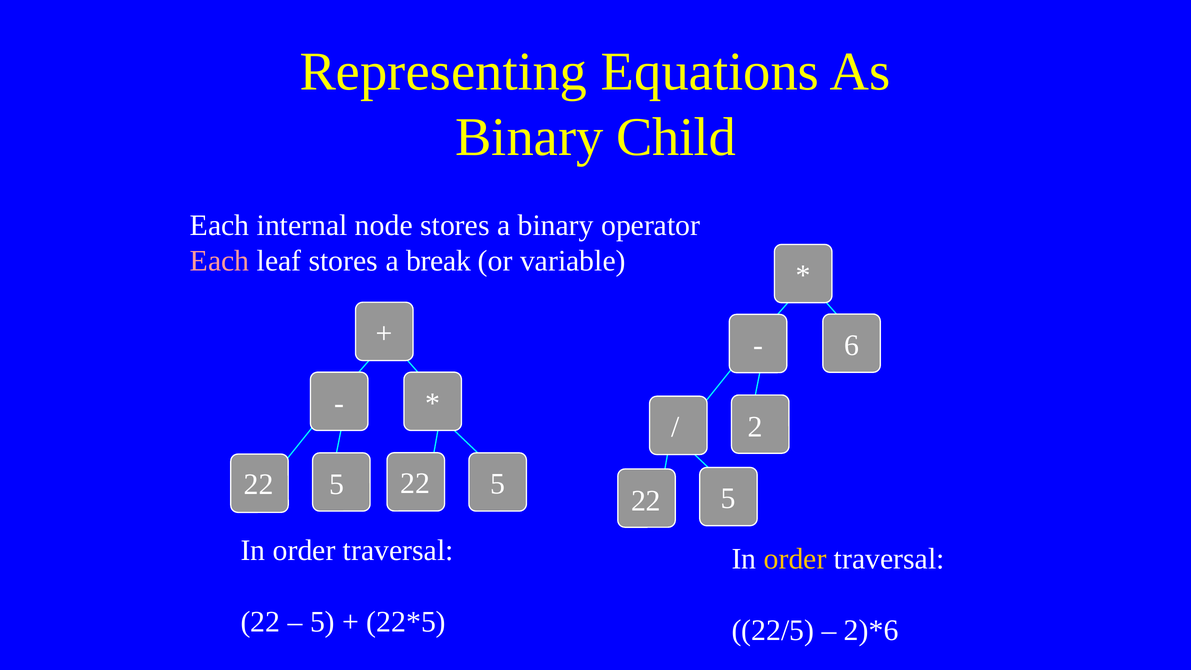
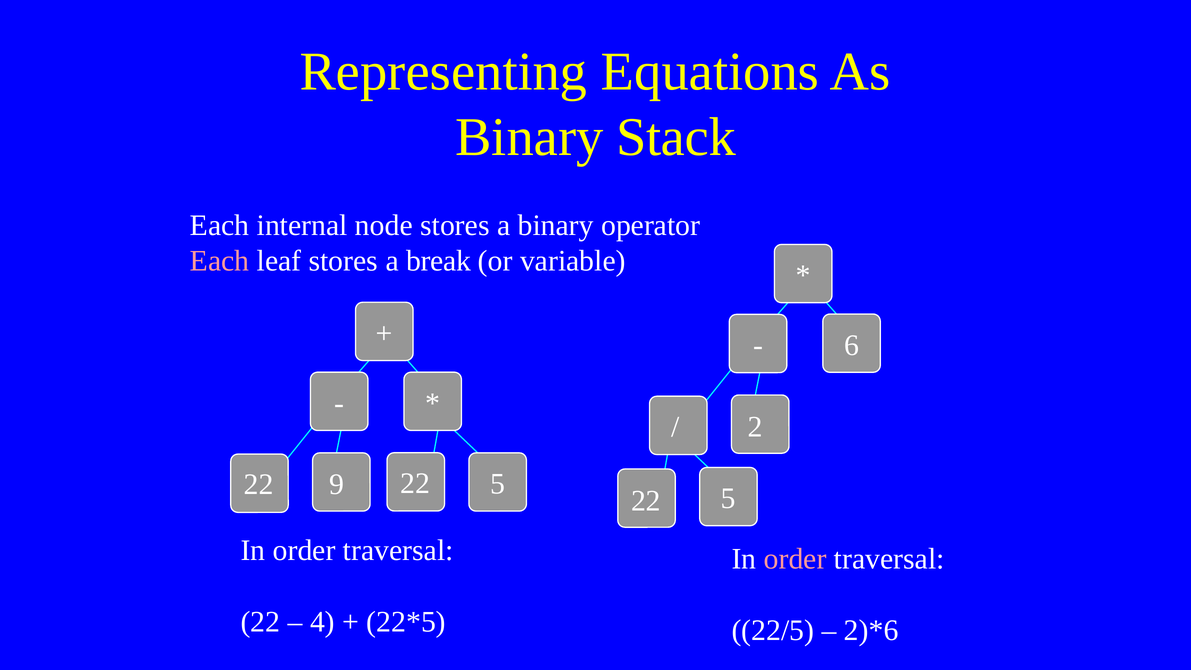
Child: Child -> Stack (676, 137)
22 5: 5 -> 9 (336, 485)
order colour: yellow -> pink (795, 559)
5: 5 -> 4 (322, 622)
